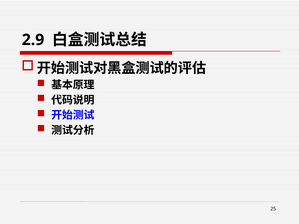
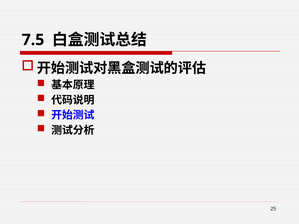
2.9: 2.9 -> 7.5 (33, 40)
